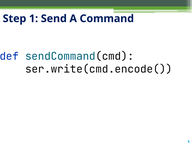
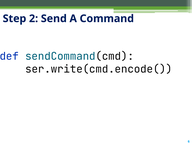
1: 1 -> 2 (34, 19)
